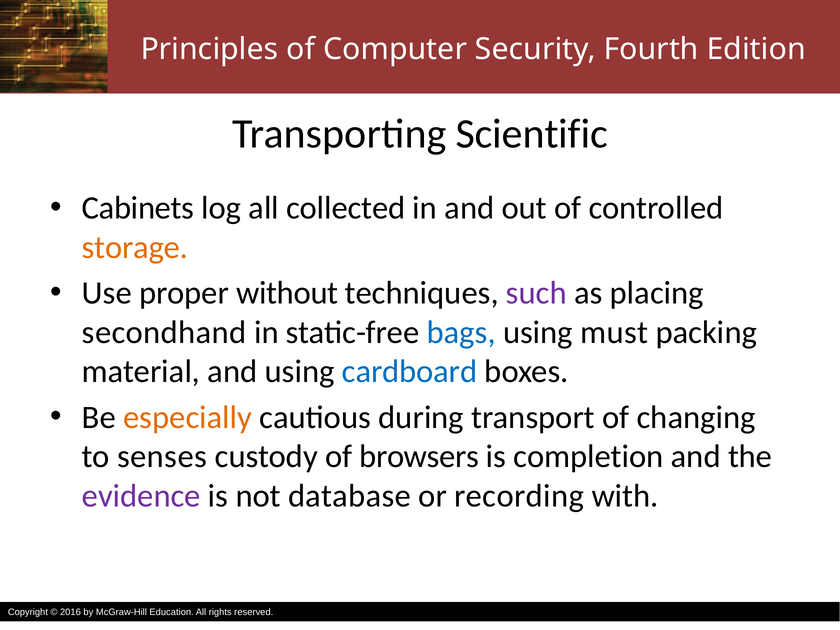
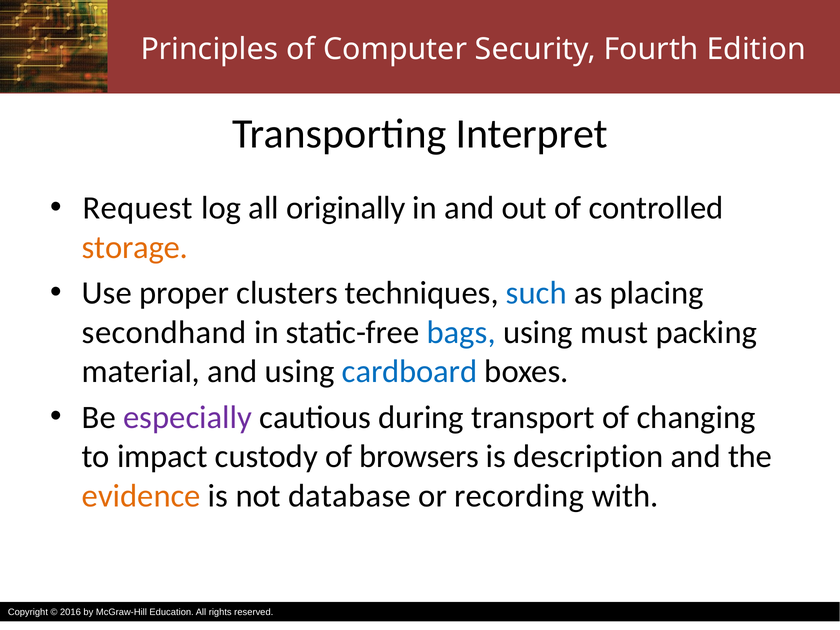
Scientific: Scientific -> Interpret (532, 134)
Cabinets: Cabinets -> Request (138, 208)
collected: collected -> originally (346, 208)
without: without -> clusters (287, 293)
such colour: purple -> blue (536, 293)
especially colour: orange -> purple (188, 417)
senses: senses -> impact (162, 457)
completion: completion -> description (588, 457)
evidence colour: purple -> orange (141, 496)
